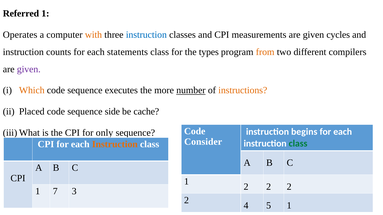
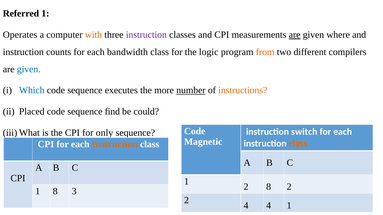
instruction colour: blue -> purple (146, 35)
are underline: none -> present (295, 35)
cycles: cycles -> where (338, 35)
statements: statements -> bandwidth (127, 52)
types: types -> logic (209, 52)
given colour: purple -> blue (29, 69)
Which colour: orange -> blue (32, 91)
side: side -> find (112, 112)
cache: cache -> could (146, 112)
begins: begins -> switch (304, 132)
Consider: Consider -> Magnetic (203, 142)
class colour: green -> orange (298, 144)
2: 2 -> 8 (269, 187)
1 7: 7 -> 8 (55, 192)
4 5: 5 -> 4 (269, 206)
